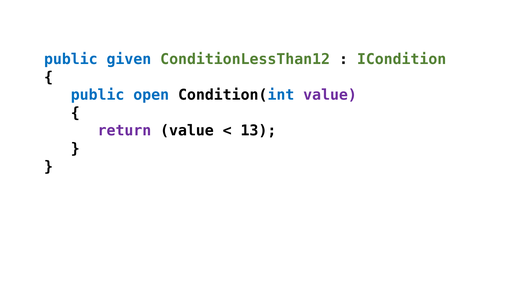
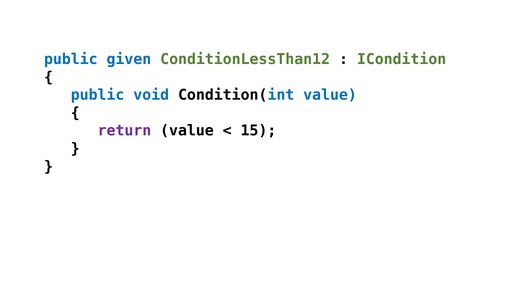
open: open -> void (151, 95)
value colour: purple -> blue (330, 95)
13: 13 -> 15 (258, 131)
